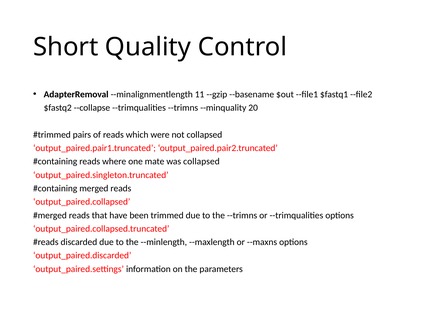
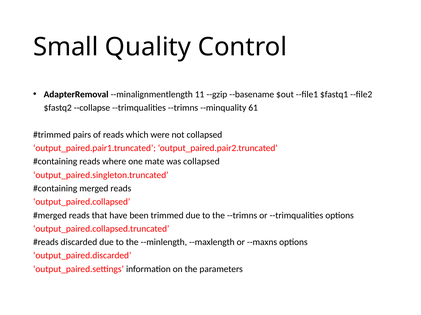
Short: Short -> Small (66, 47)
20: 20 -> 61 (253, 108)
